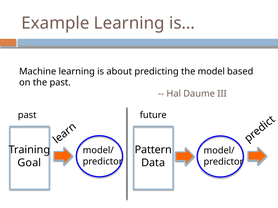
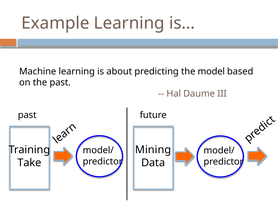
Pattern: Pattern -> Mining (153, 150)
Goal: Goal -> Take (29, 163)
